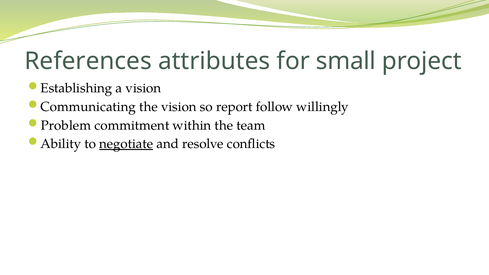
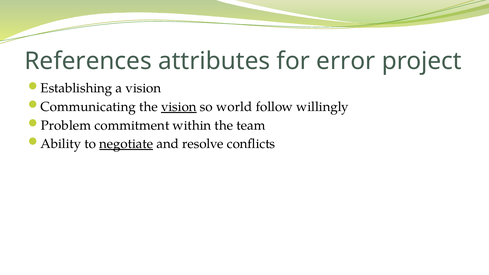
small: small -> error (346, 61)
vision underline: none -> present (179, 107)
report: report -> world (234, 107)
